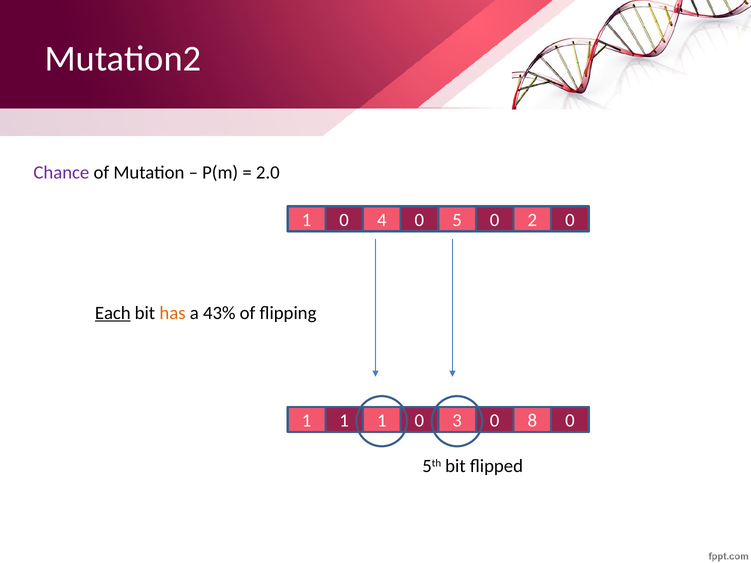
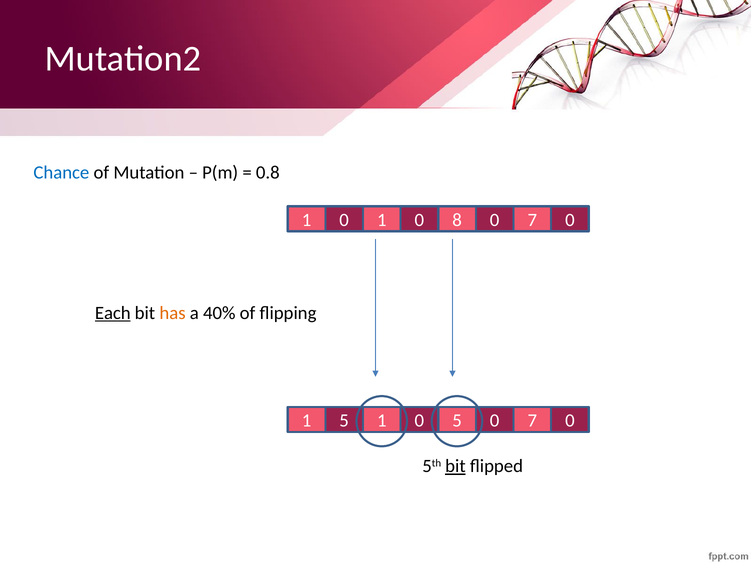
Chance colour: purple -> blue (61, 172)
2.0: 2.0 -> 0.8 (268, 172)
1 0 4: 4 -> 1 (382, 220)
5: 5 -> 8 (457, 220)
2: 2 -> 7 (532, 220)
43%: 43% -> 40% (219, 313)
1: 1 -> 5 (344, 421)
0 3: 3 -> 5 (457, 421)
8: 8 -> 7 (532, 421)
bit underline: none -> present (455, 466)
